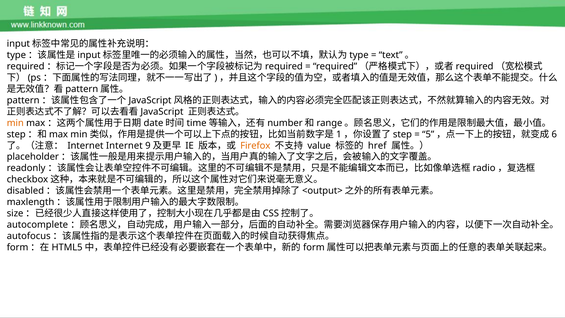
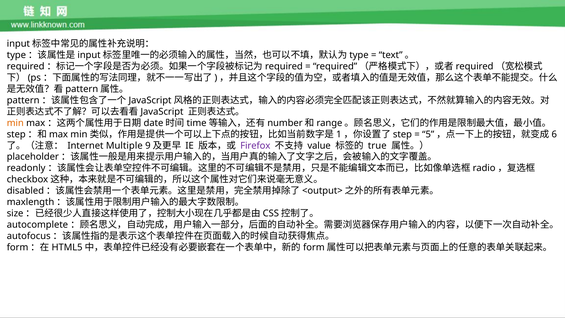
Internet Internet: Internet -> Multiple (124, 145)
Firefox colour: orange -> purple (255, 145)
href: href -> true (377, 145)
